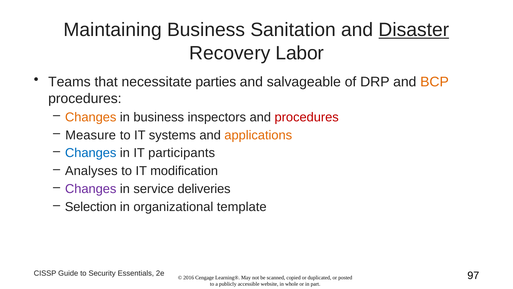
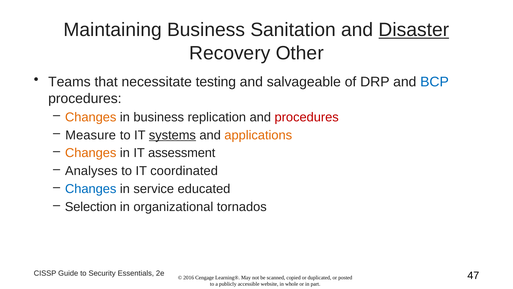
Labor: Labor -> Other (300, 53)
parties: parties -> testing (216, 82)
BCP colour: orange -> blue (434, 82)
inspectors: inspectors -> replication (217, 117)
systems underline: none -> present (172, 135)
Changes colour: blue -> orange (91, 153)
participants: participants -> assessment (182, 153)
modification: modification -> coordinated (184, 171)
Changes colour: purple -> blue (91, 189)
deliveries: deliveries -> educated (204, 189)
template: template -> tornados (242, 207)
97: 97 -> 47 (473, 275)
